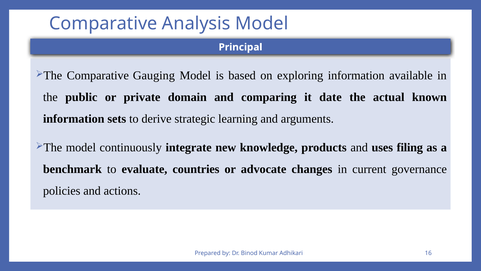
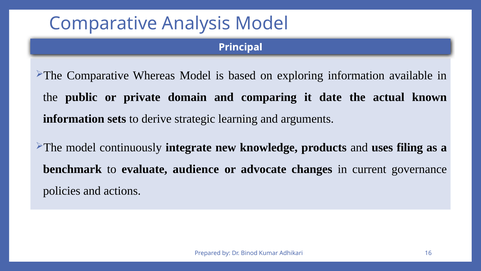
Gauging: Gauging -> Whereas (154, 75)
countries: countries -> audience (196, 169)
